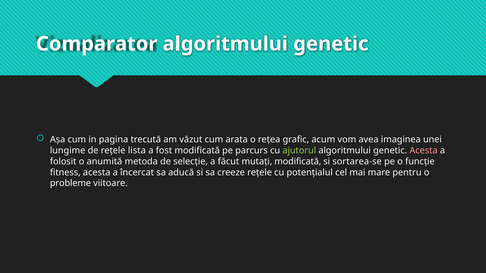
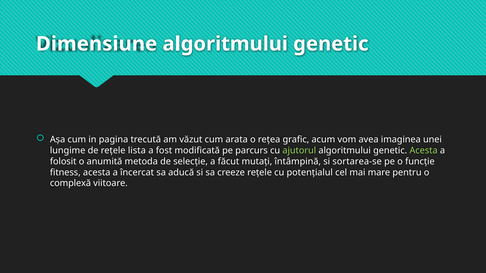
Comparator: Comparator -> Dimensiune (97, 44)
Acesta colour: pink -> light green (424, 151)
mutați modificată: modificată -> întâmpină (298, 162)
probleme: probleme -> complexă (70, 184)
